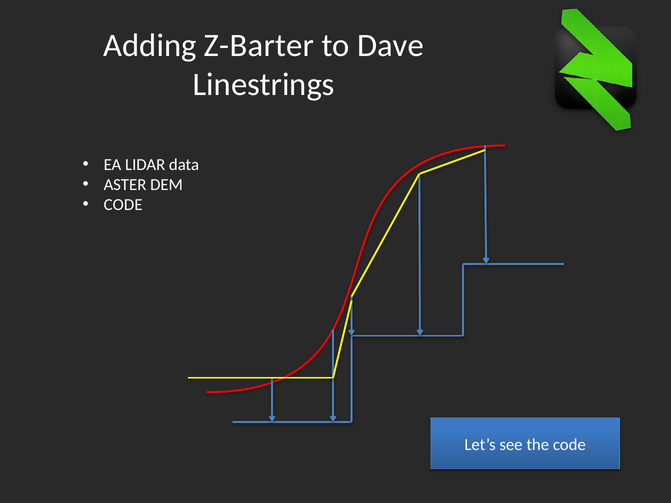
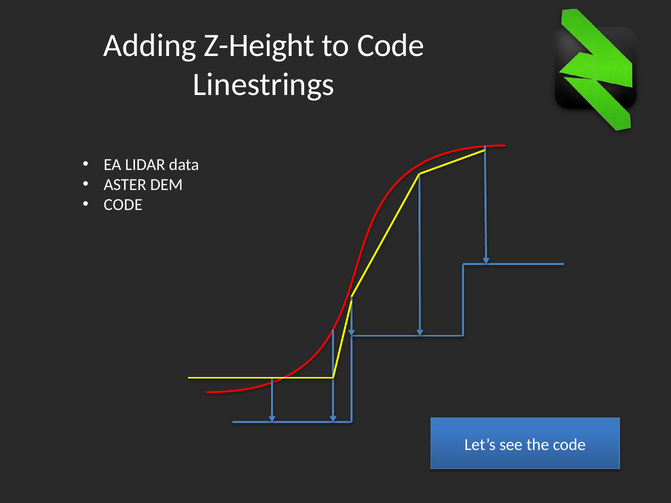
Z-Barter: Z-Barter -> Z-Height (259, 45)
to Dave: Dave -> Code (391, 45)
